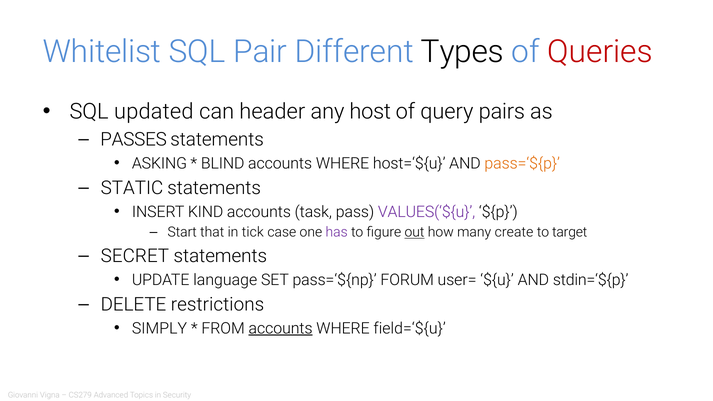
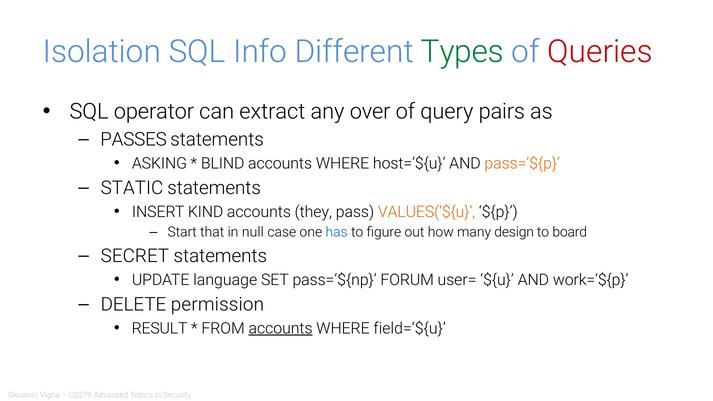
Whitelist: Whitelist -> Isolation (102, 52)
Pair: Pair -> Info (260, 52)
Types colour: black -> green (462, 52)
updated: updated -> operator (154, 112)
header: header -> extract (272, 112)
host: host -> over (370, 112)
task: task -> they (313, 212)
VALUES(‘${u colour: purple -> orange (427, 212)
tick: tick -> null (253, 232)
has colour: purple -> blue (337, 232)
out underline: present -> none (415, 232)
create: create -> design (514, 232)
target: target -> board (570, 232)
stdin=‘${p: stdin=‘${p -> work=‘${p (591, 280)
restrictions: restrictions -> permission (217, 305)
SIMPLY: SIMPLY -> RESULT (160, 328)
